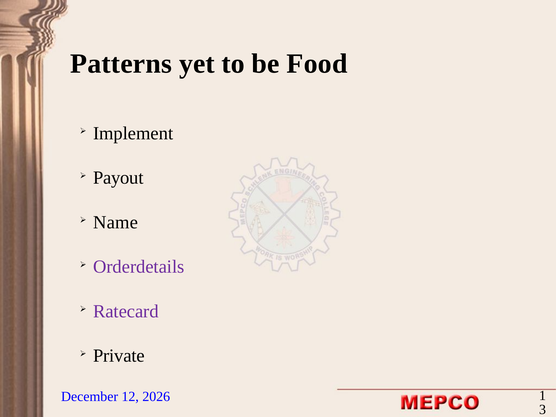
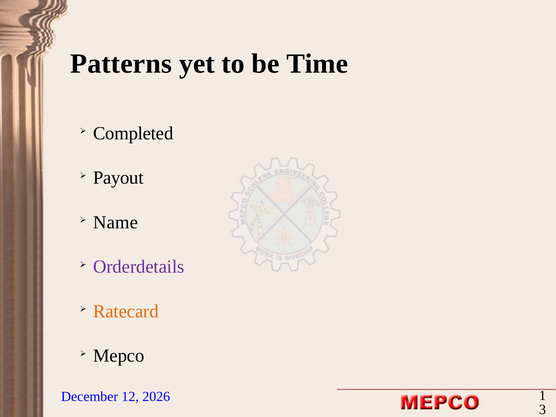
Food: Food -> Time (317, 63)
Implement: Implement -> Completed (133, 133)
Ratecard colour: purple -> orange (126, 311)
Private: Private -> Mepco (119, 356)
